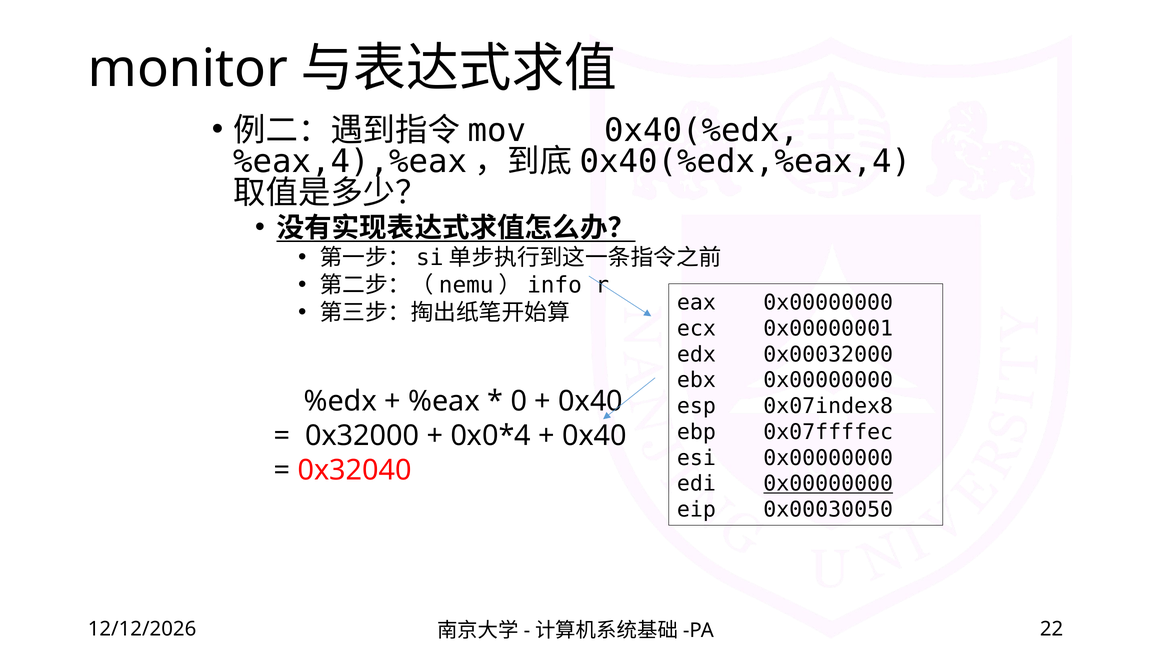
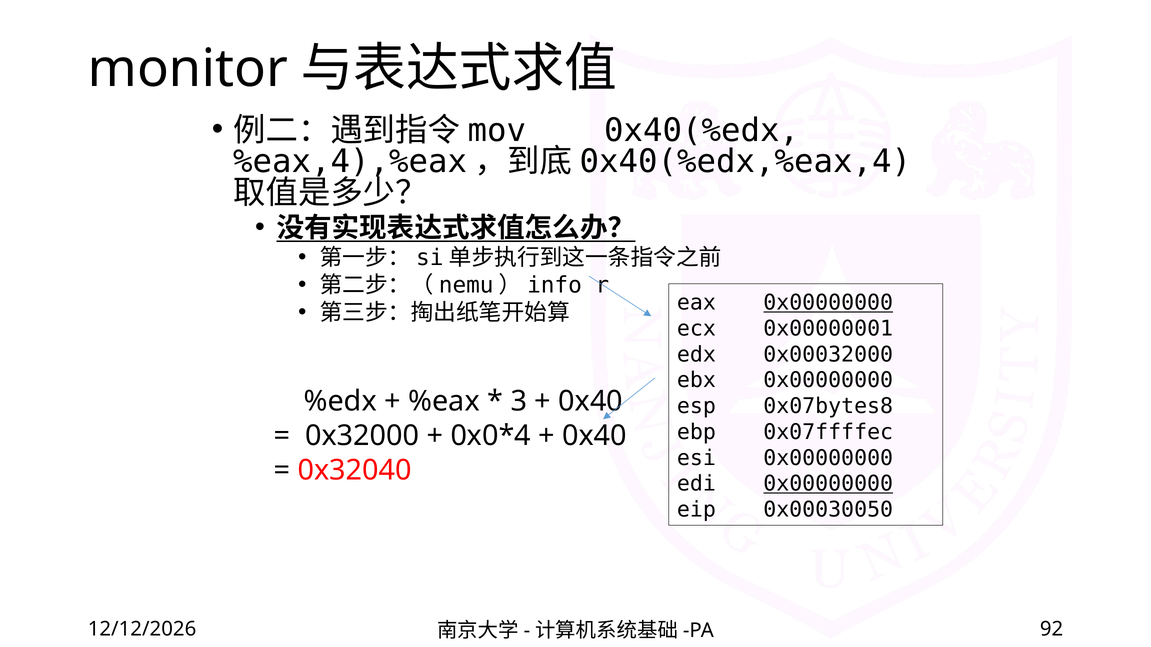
0x00000000 underline: none -> present (828, 303)
0: 0 -> 3 (519, 402)
0x07index8: 0x07index8 -> 0x07bytes8 (828, 406)
22: 22 -> 92 (1052, 629)
